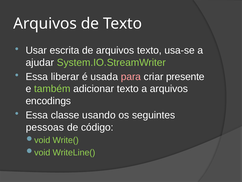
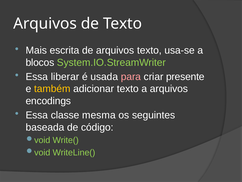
Usar: Usar -> Mais (36, 50)
ajudar: ajudar -> blocos (40, 62)
também colour: light green -> yellow (52, 89)
usando: usando -> mesma (99, 115)
pessoas: pessoas -> baseada (45, 127)
